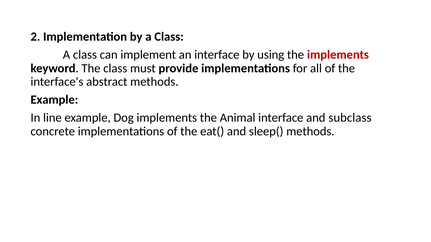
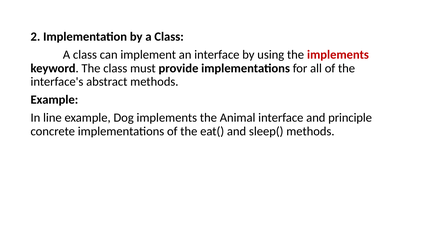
subclass: subclass -> principle (350, 118)
